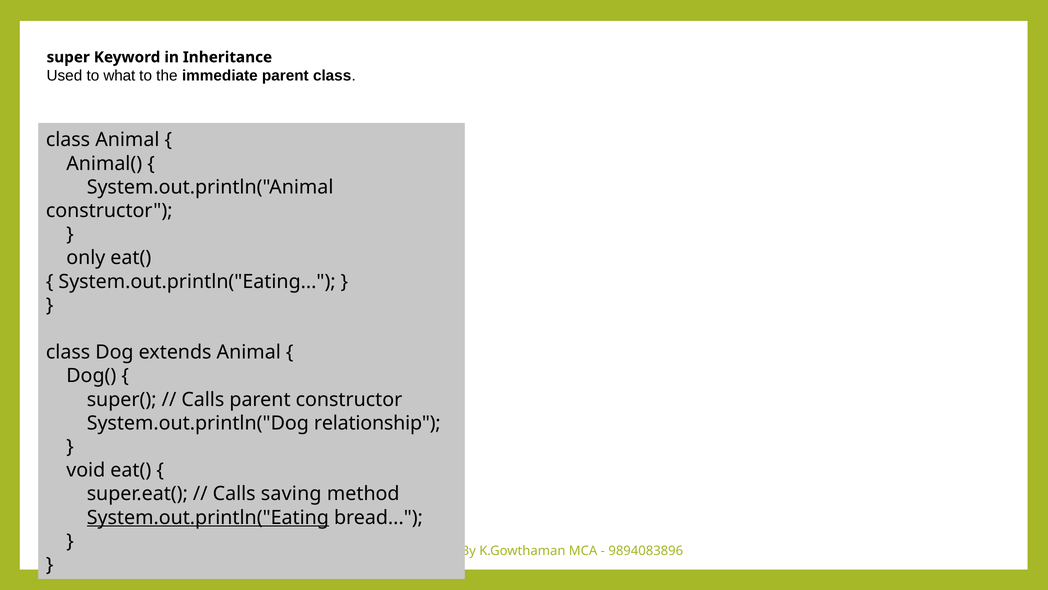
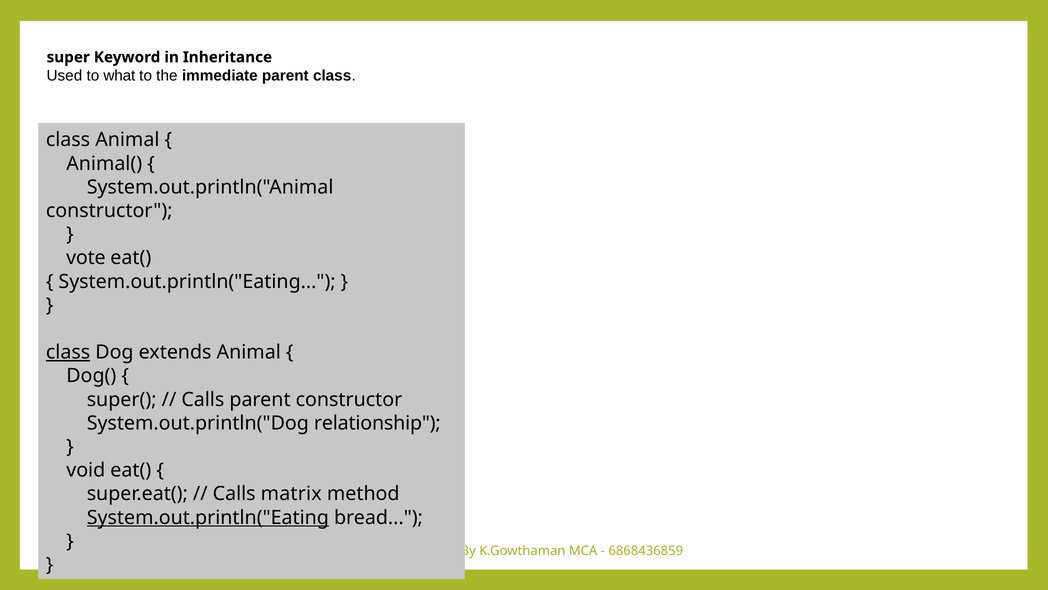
only: only -> vote (86, 258)
class underline: none -> present (68, 352)
saving: saving -> matrix (291, 494)
9894083896: 9894083896 -> 6868436859 (646, 550)
